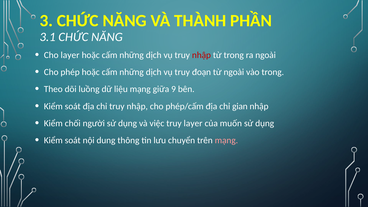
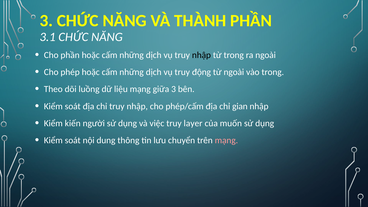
Cho layer: layer -> phần (70, 55)
nhập colour: red -> black (201, 55)
đoạn: đoạn -> động (201, 72)
giữa 9: 9 -> 3 (174, 89)
chối: chối -> kiến (73, 123)
